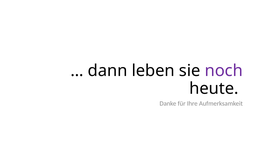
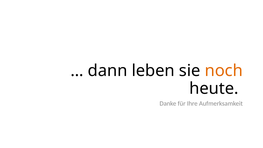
noch colour: purple -> orange (224, 71)
